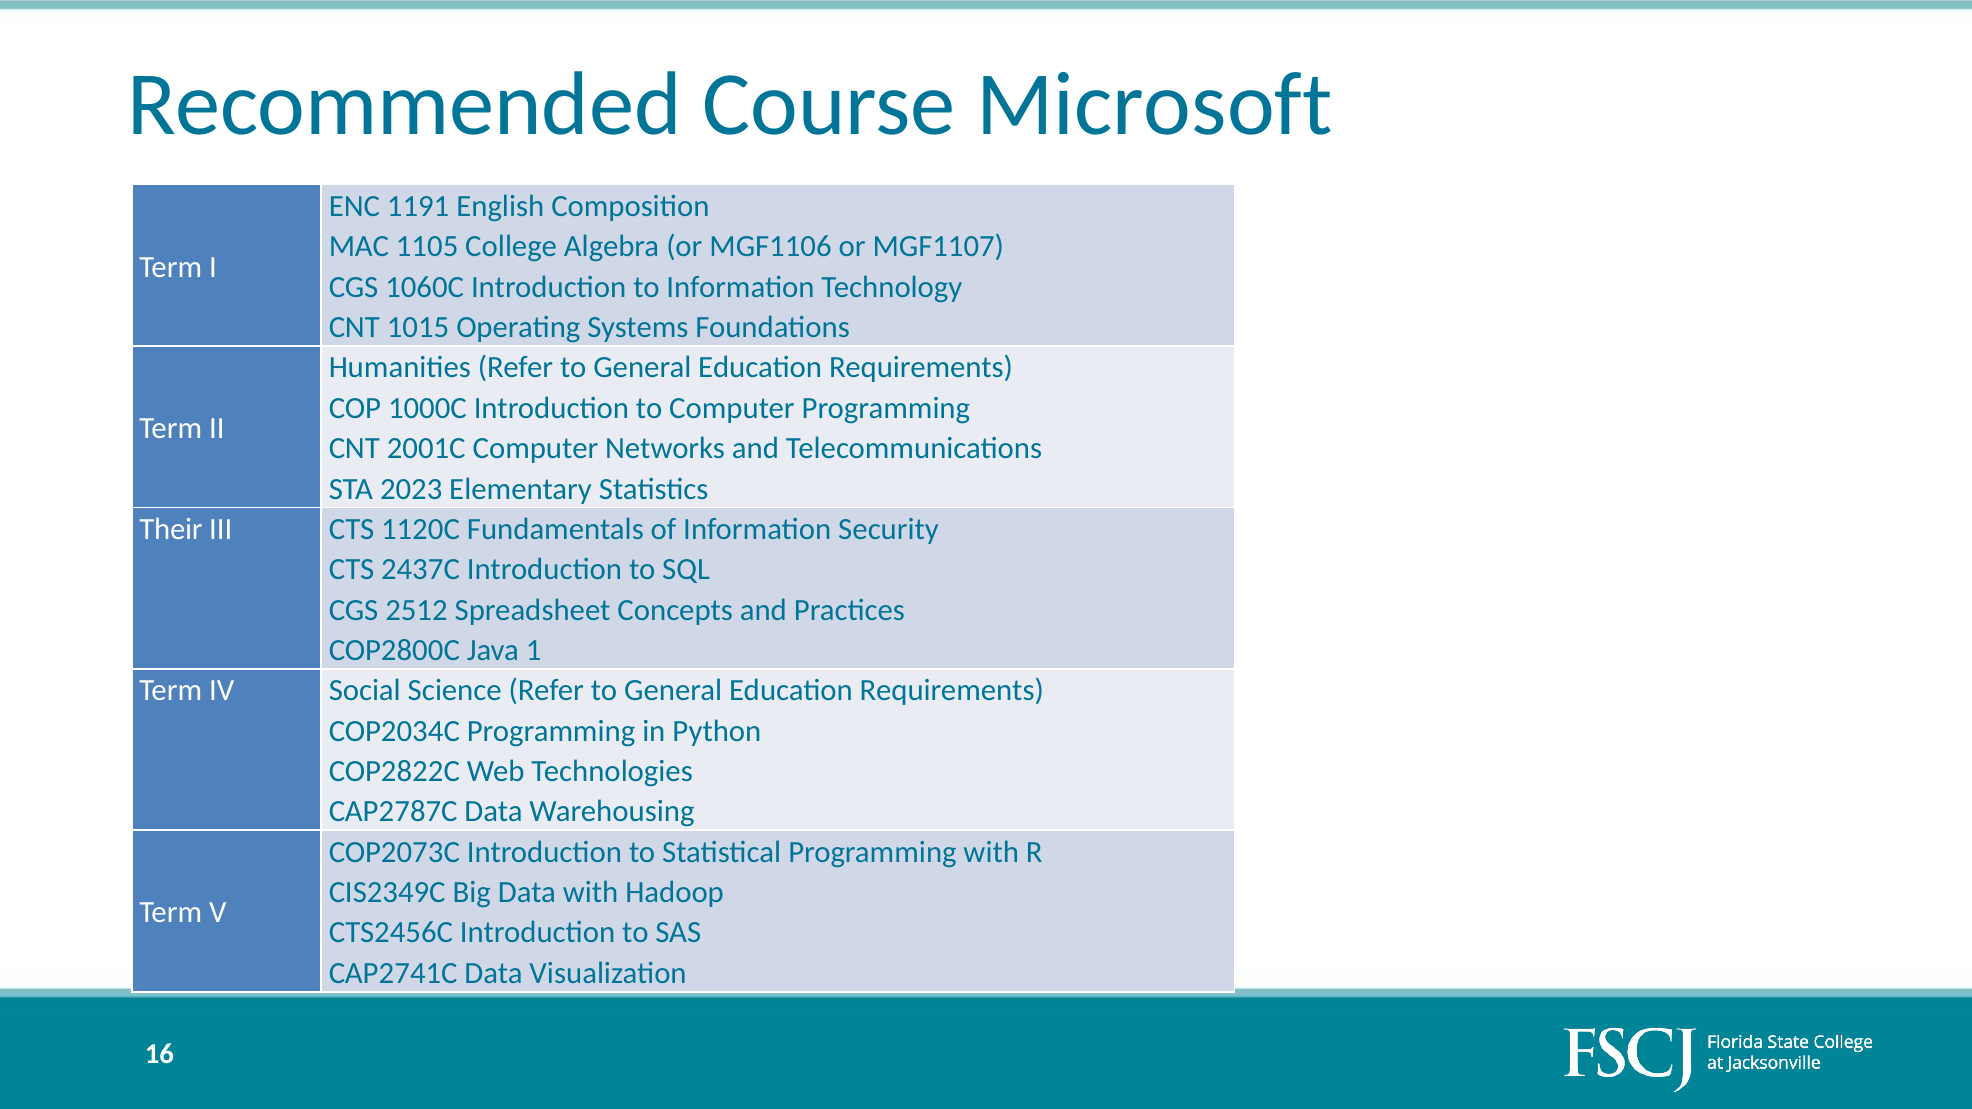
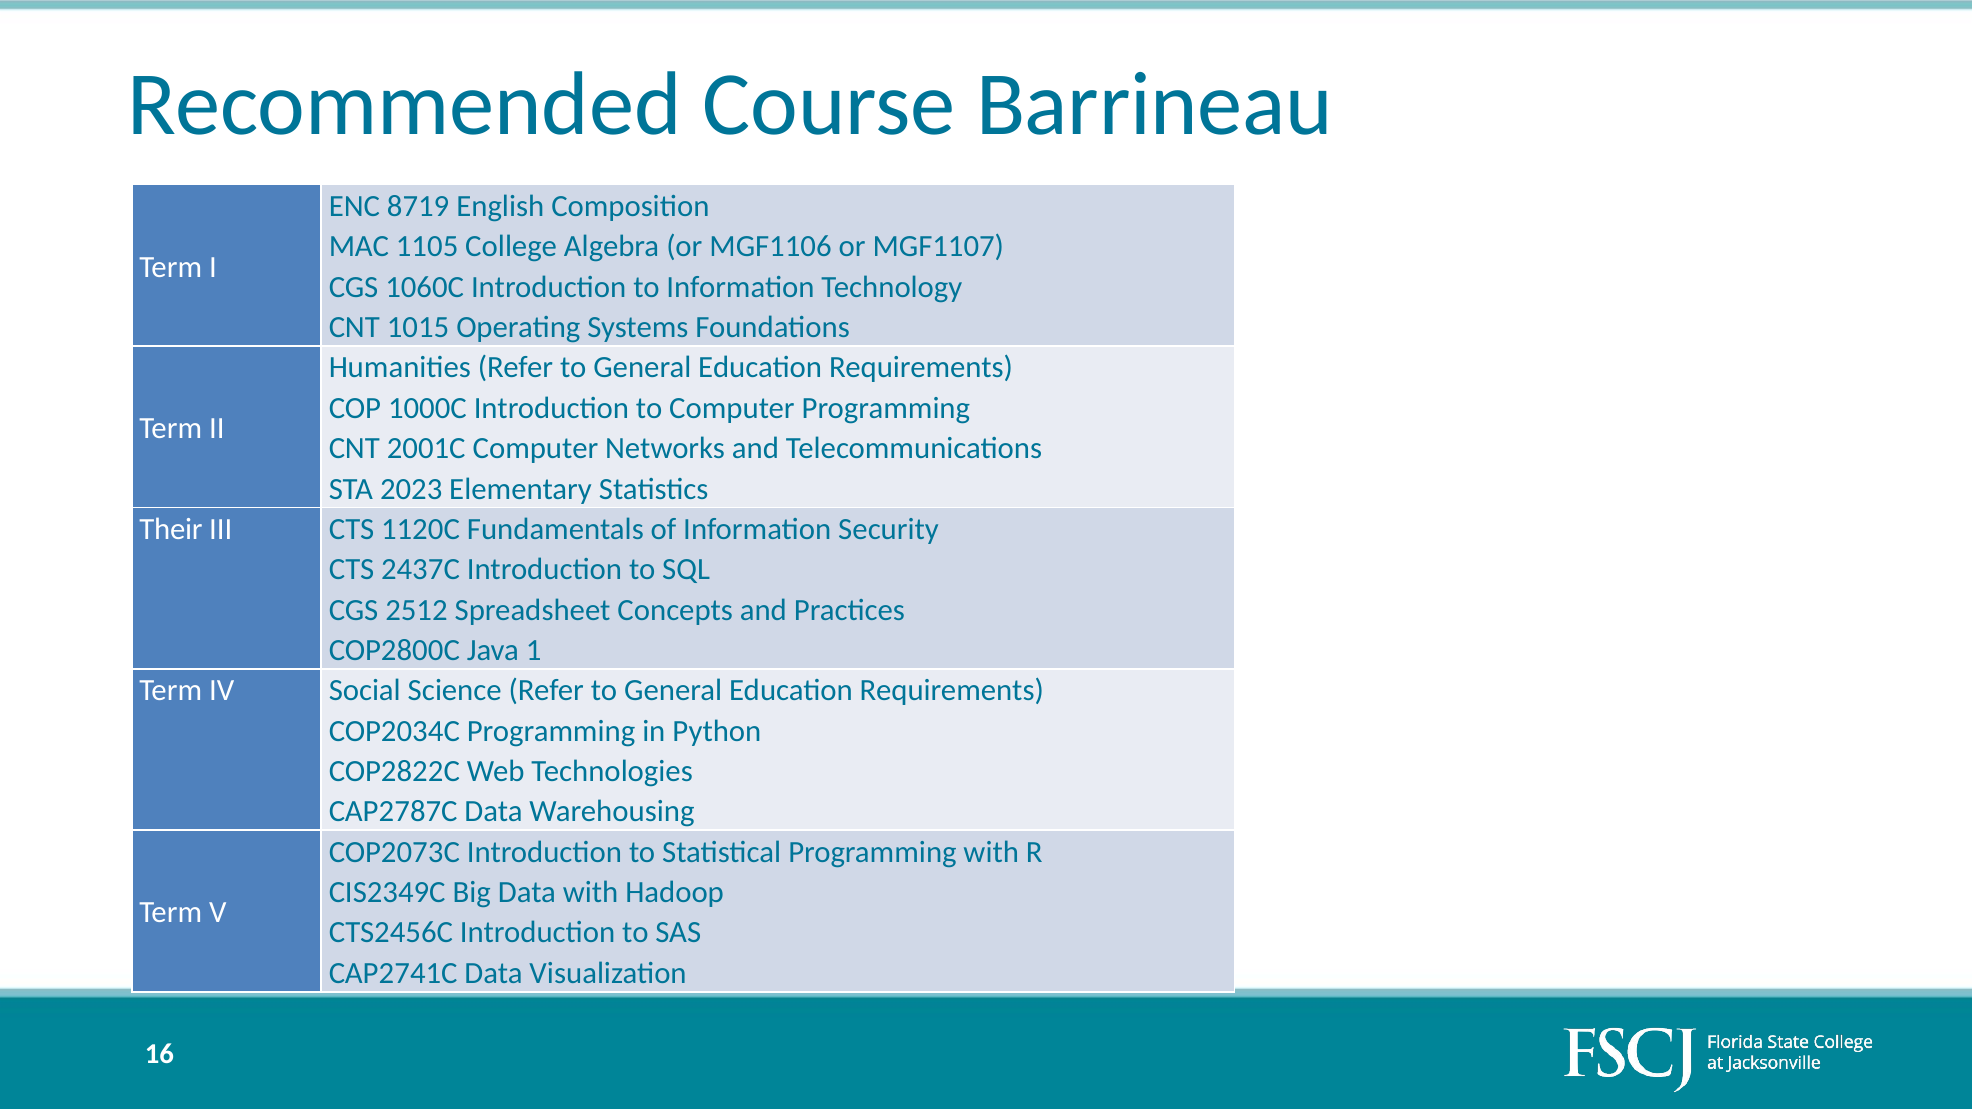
Microsoft: Microsoft -> Barrineau (1155, 105)
1191: 1191 -> 8719 (418, 206)
